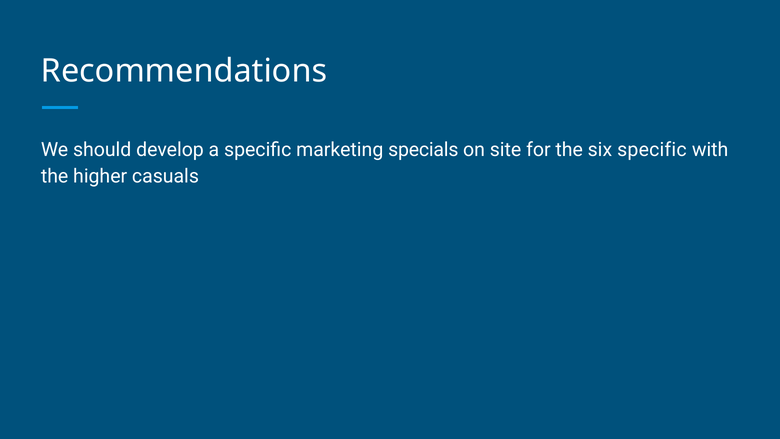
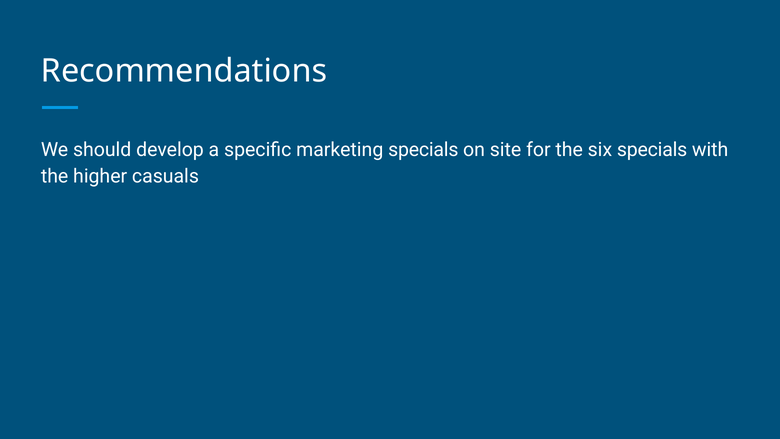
six specific: specific -> specials (652, 150)
